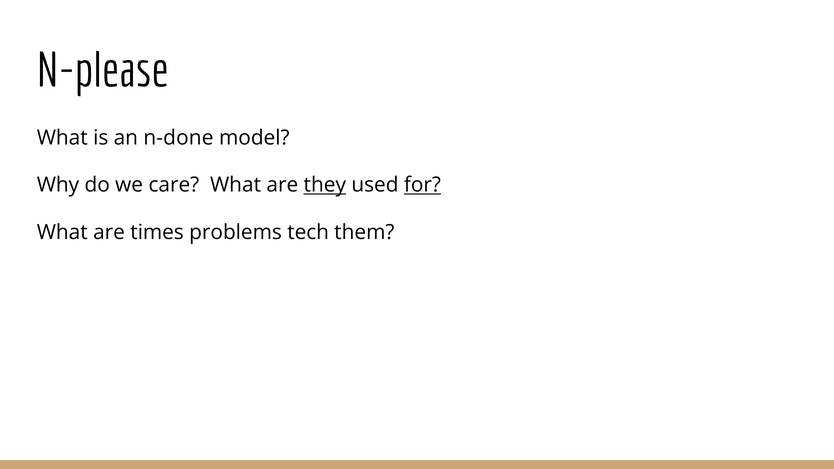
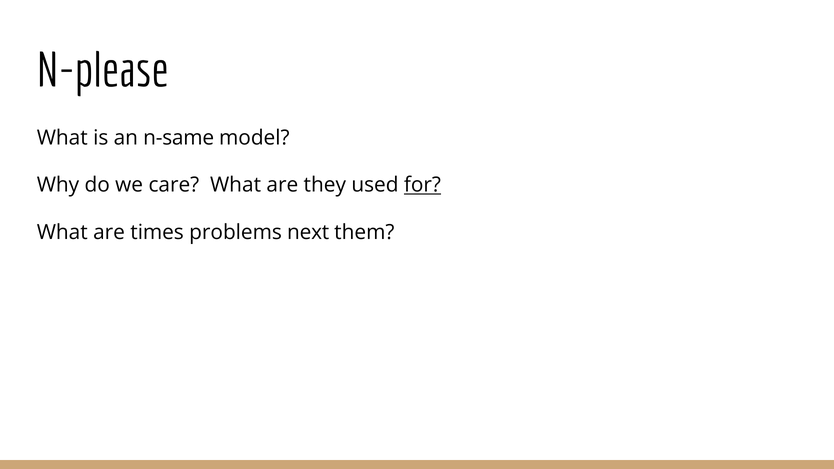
n-done: n-done -> n-same (179, 138)
they underline: present -> none (325, 185)
tech: tech -> next (308, 232)
